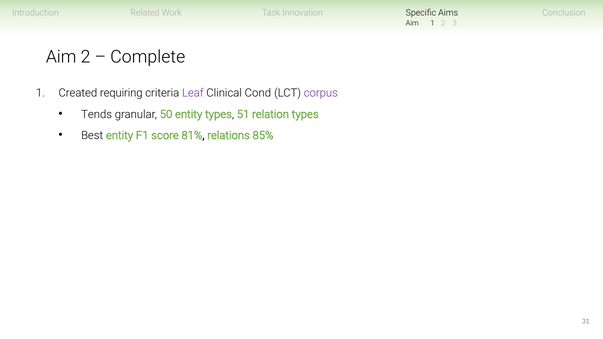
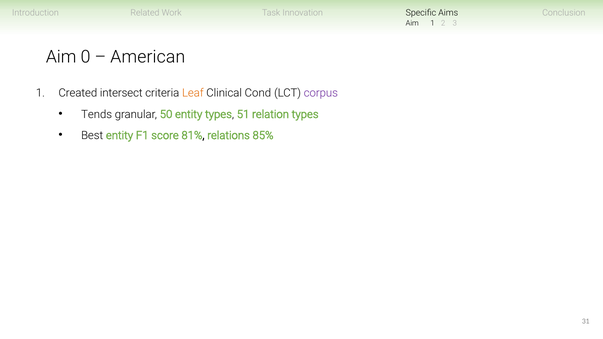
Aim 2: 2 -> 0 (86, 57)
Complete: Complete -> American (148, 57)
requiring: requiring -> intersect (121, 93)
Leaf colour: purple -> orange (193, 93)
